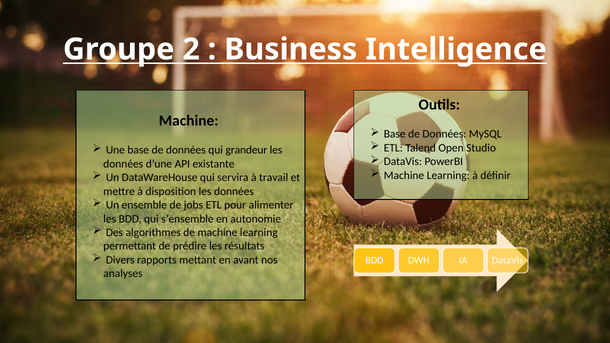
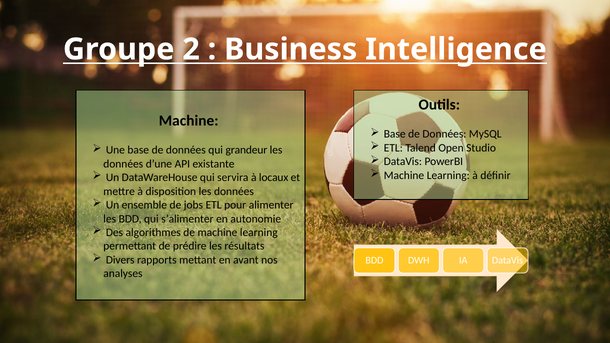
travail: travail -> locaux (274, 178)
s’ensemble: s’ensemble -> s’alimenter (187, 219)
